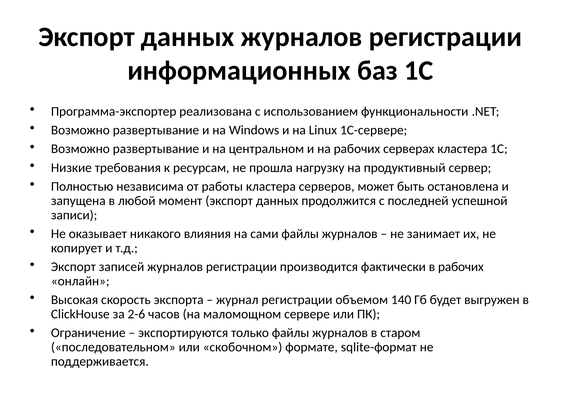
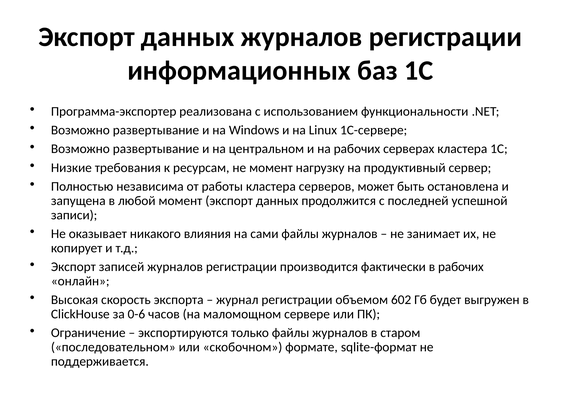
не прошла: прошла -> момент (271, 168)
140: 140 -> 602 (401, 300)
2-6: 2-6 -> 0-6 (136, 315)
